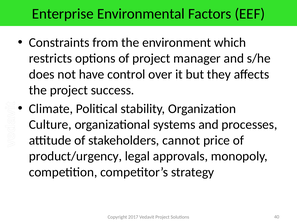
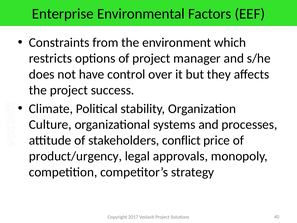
cannot: cannot -> conflict (181, 140)
